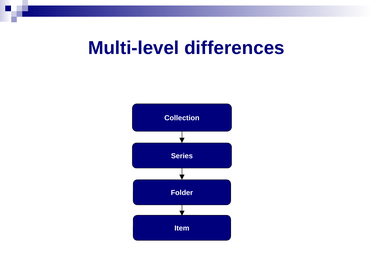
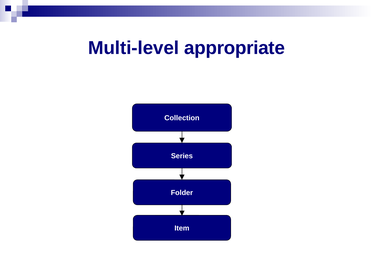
differences: differences -> appropriate (235, 48)
